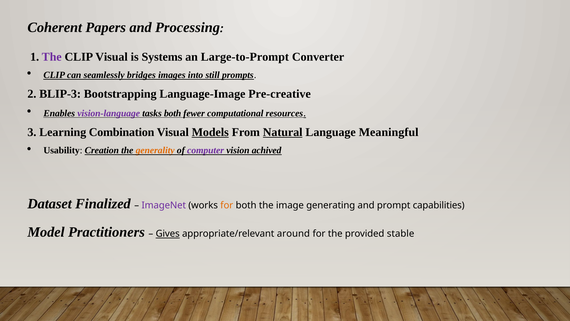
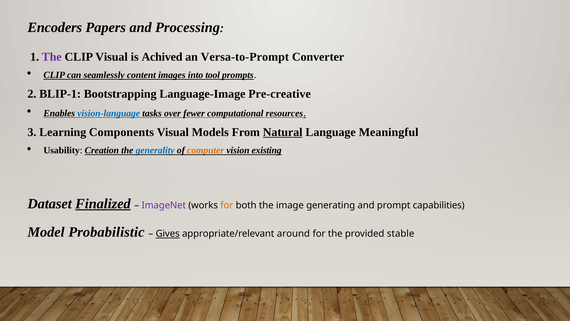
Coherent: Coherent -> Encoders (55, 27)
Systems: Systems -> Achived (162, 57)
Large-to-Prompt: Large-to-Prompt -> Versa-to-Prompt (245, 57)
bridges: bridges -> content (141, 75)
still: still -> tool (213, 75)
BLIP-3: BLIP-3 -> BLIP-1 (60, 94)
vision-language colour: purple -> blue (109, 113)
tasks both: both -> over (173, 113)
Combination: Combination -> Components (121, 132)
Models underline: present -> none (210, 132)
generality colour: orange -> blue (155, 150)
computer colour: purple -> orange (206, 150)
achived: achived -> existing (267, 150)
Finalized underline: none -> present (103, 204)
Practitioners: Practitioners -> Probabilistic (106, 232)
